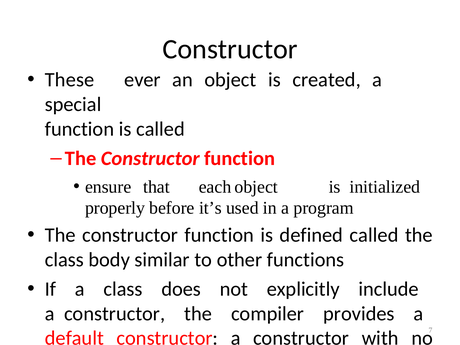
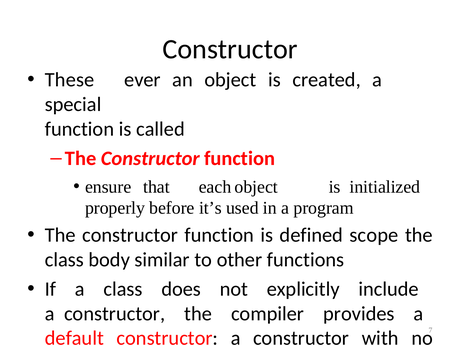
defined called: called -> scope (374, 235)
